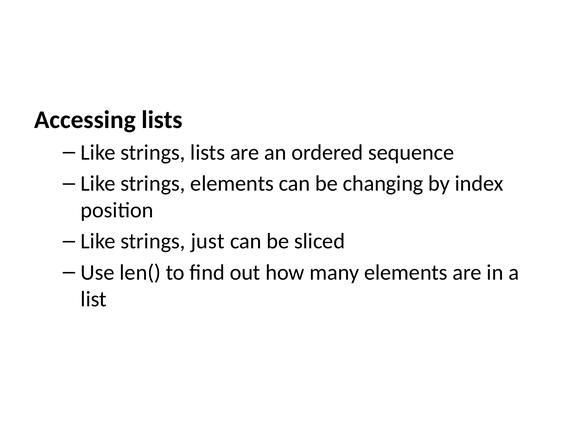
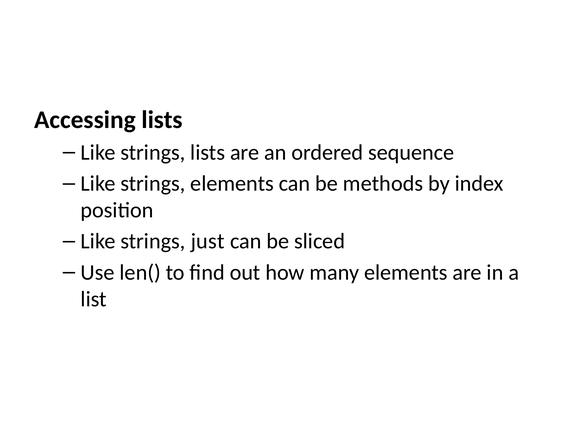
changing: changing -> methods (383, 184)
